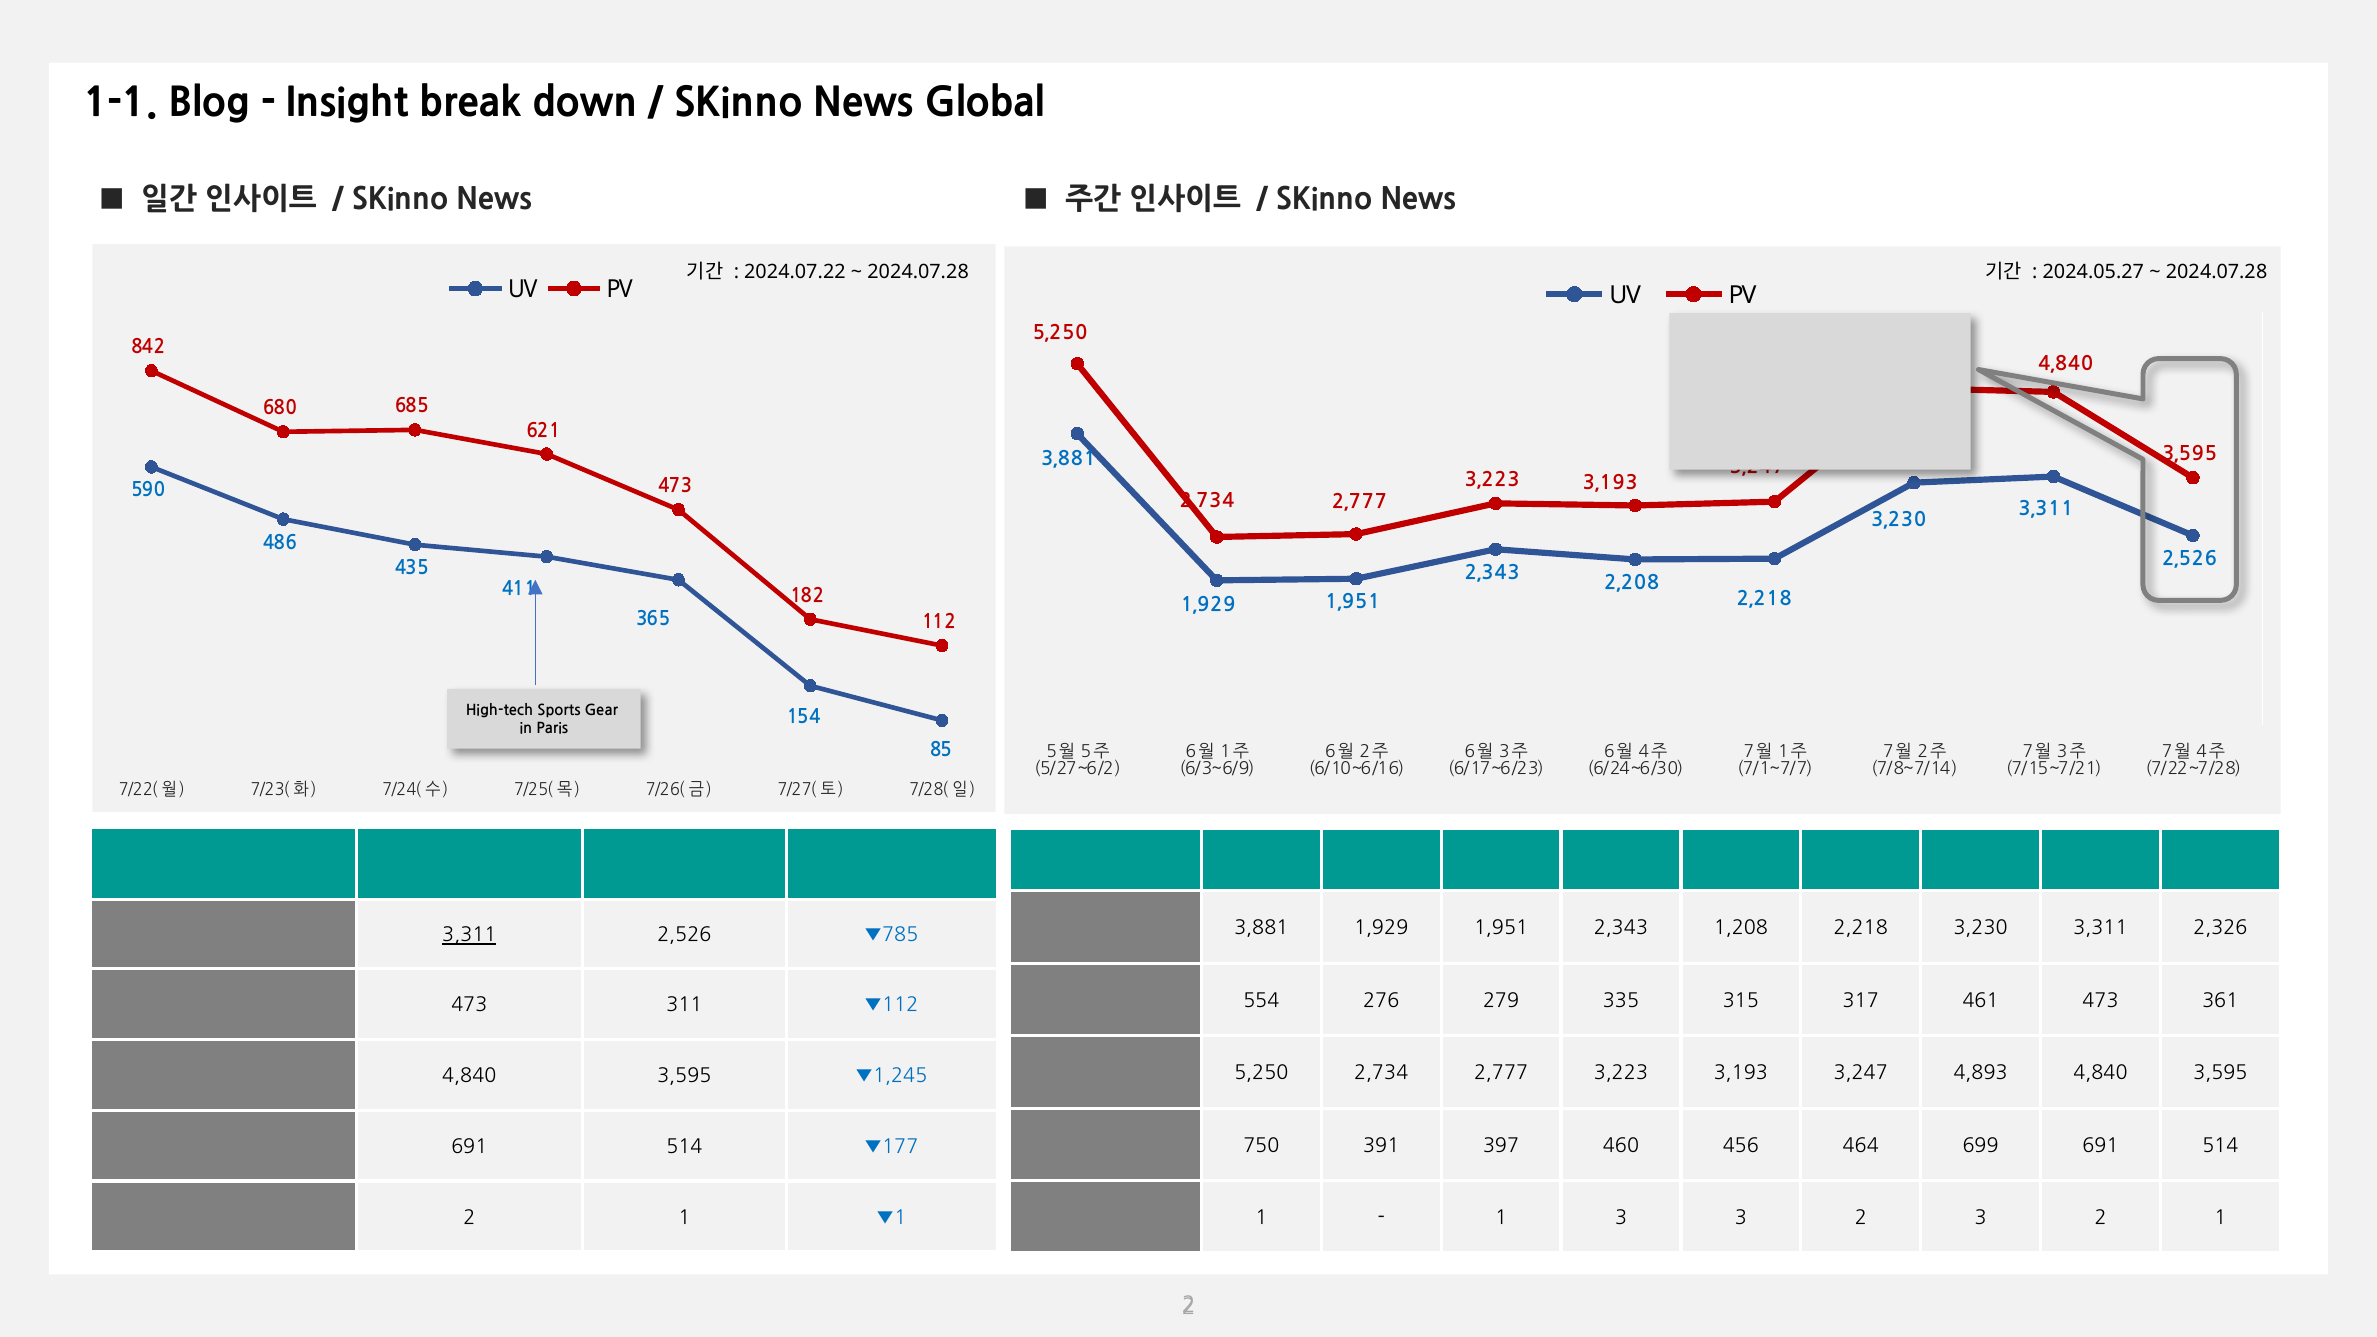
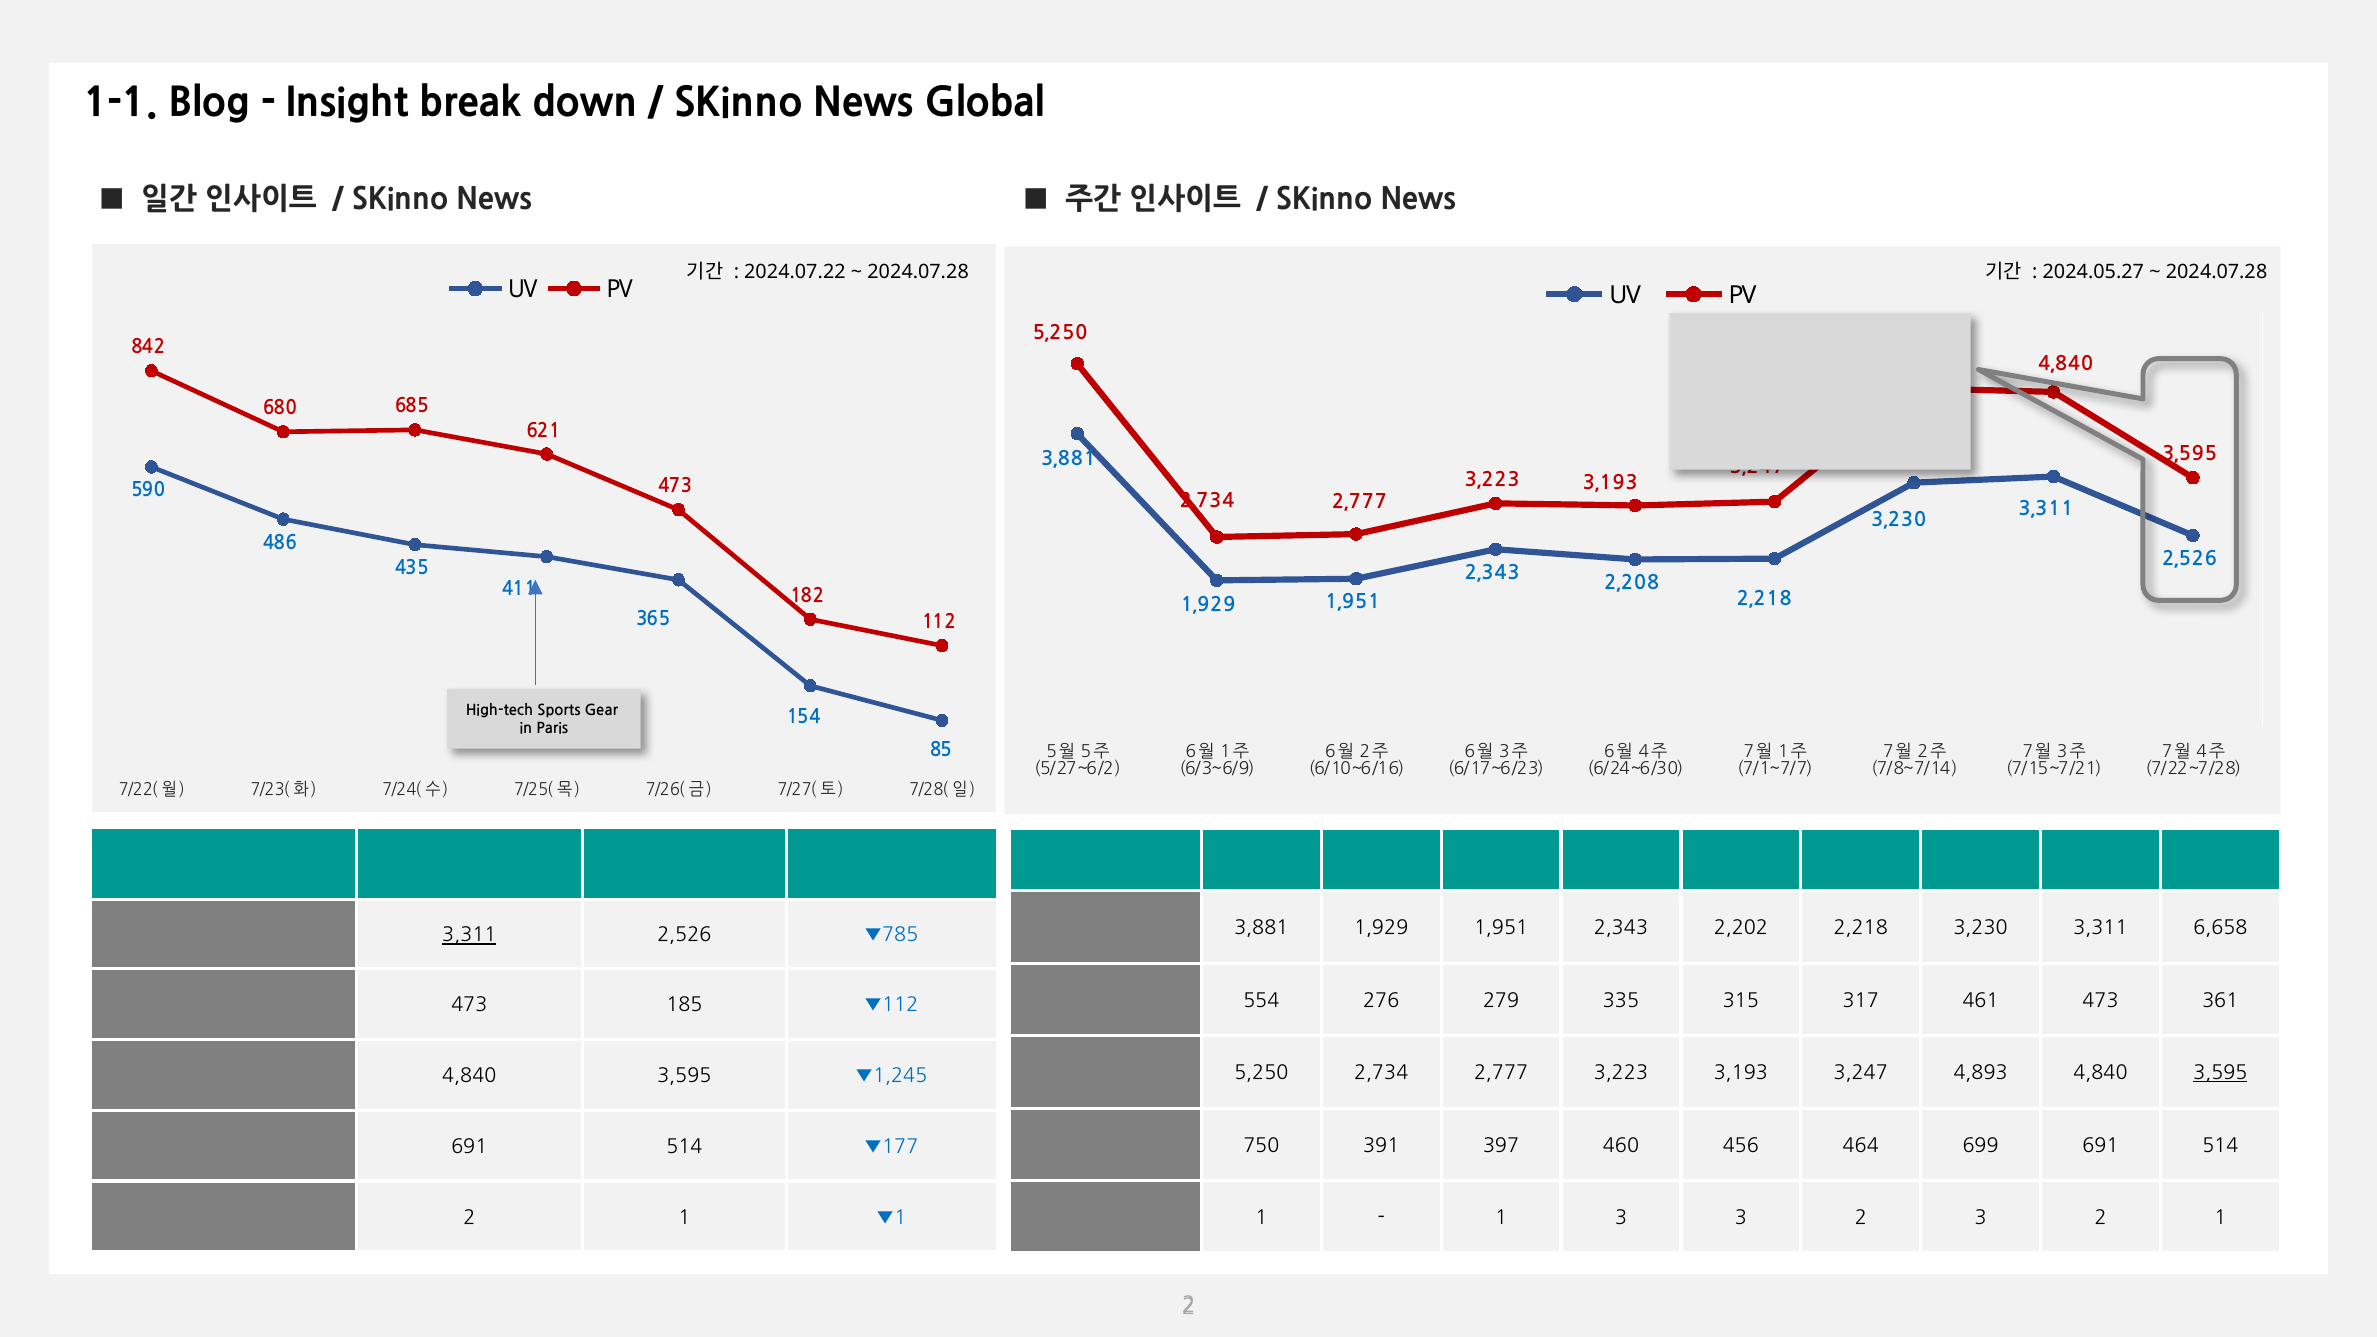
1,208: 1,208 -> 2,202 (1741, 928)
2,326: 2,326 -> 6,658 (2220, 928)
311: 311 -> 185 (684, 1005)
3,595 underline: none -> present (2220, 1073)
